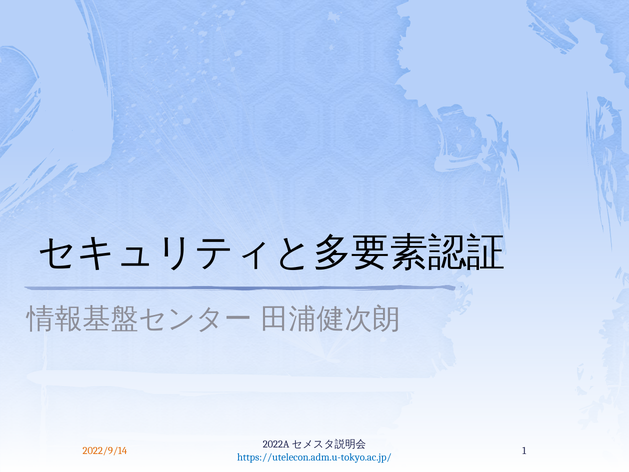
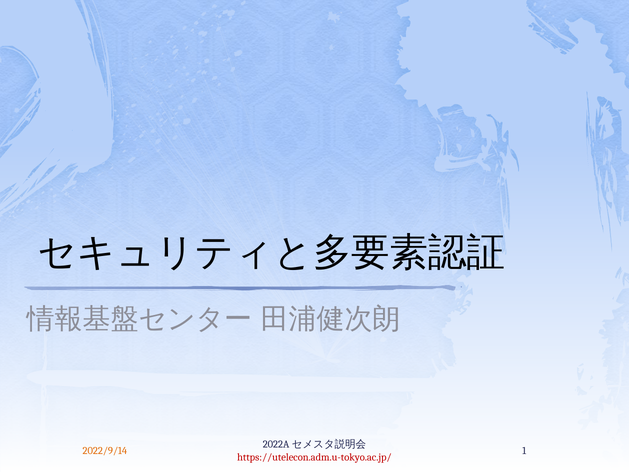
https://utelecon.adm.u-tokyo.ac.jp/ colour: blue -> red (314, 457)
